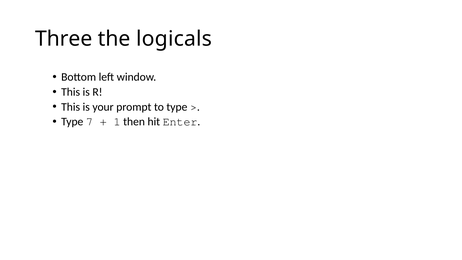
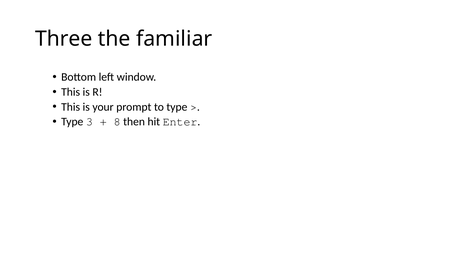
logicals: logicals -> familiar (174, 39)
7: 7 -> 3 (89, 122)
1: 1 -> 8 (117, 122)
